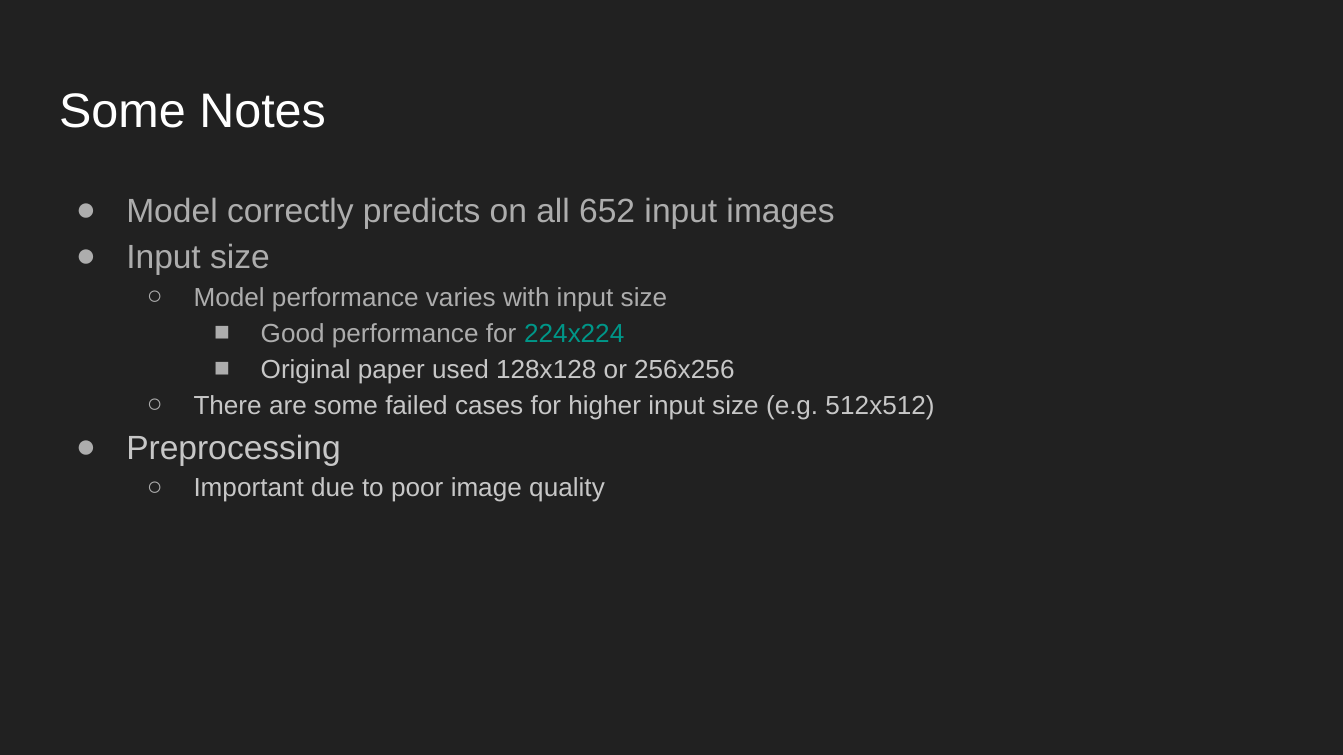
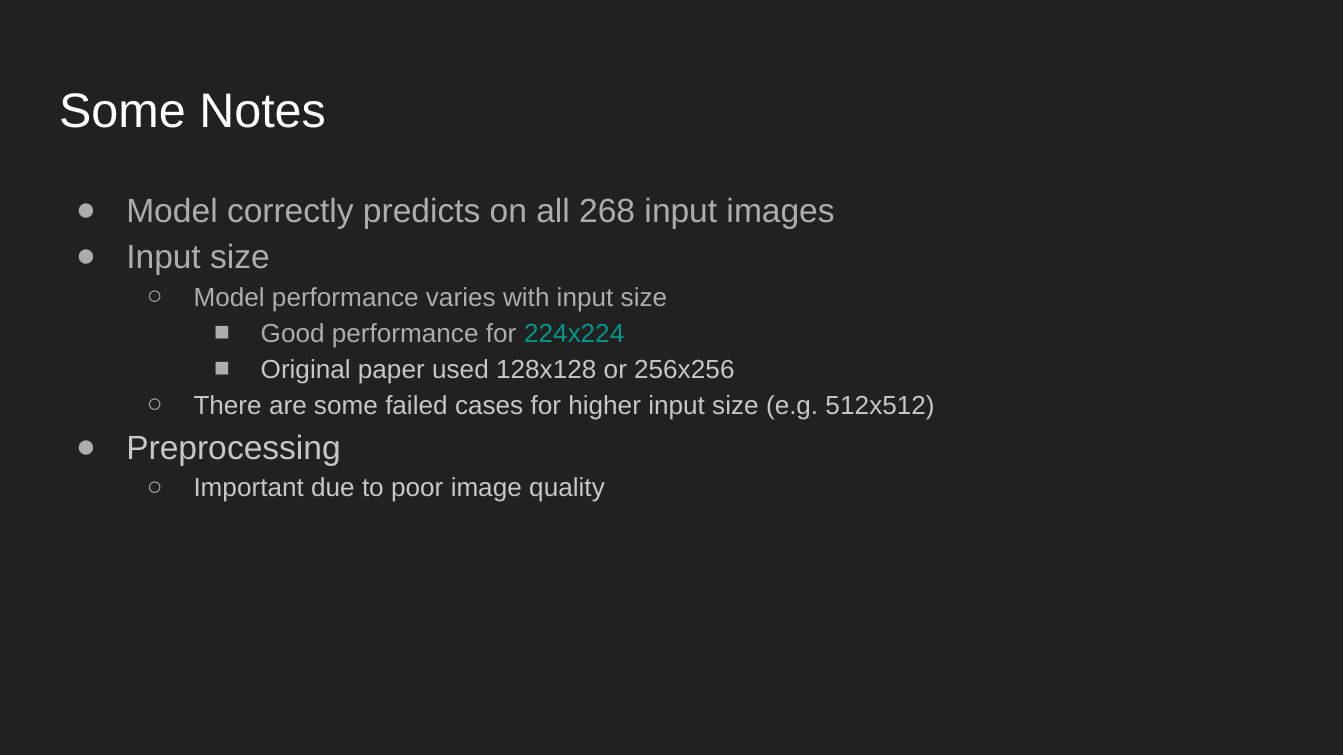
652: 652 -> 268 (607, 211)
